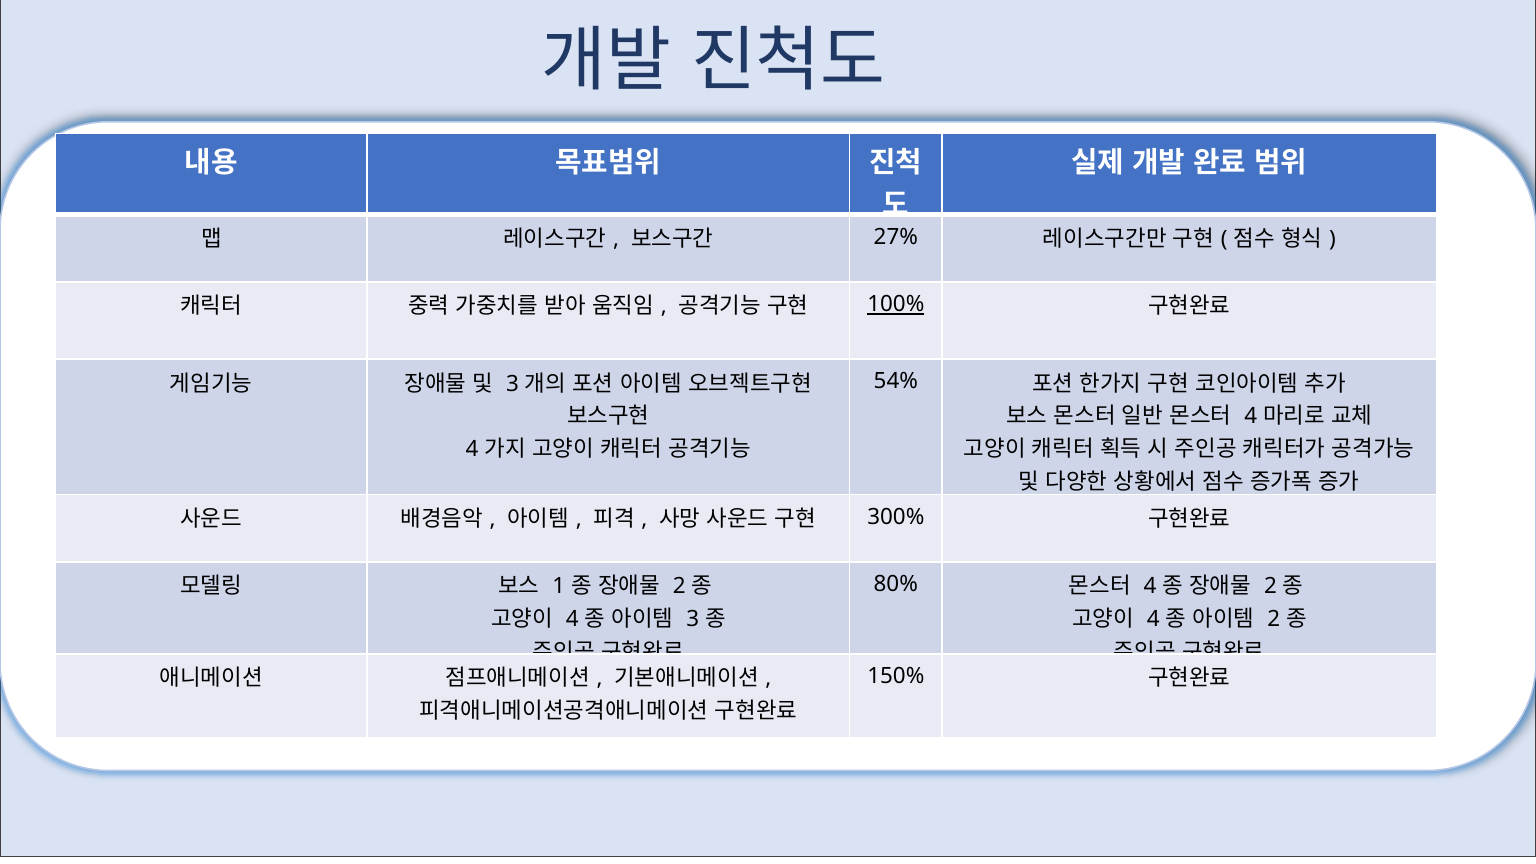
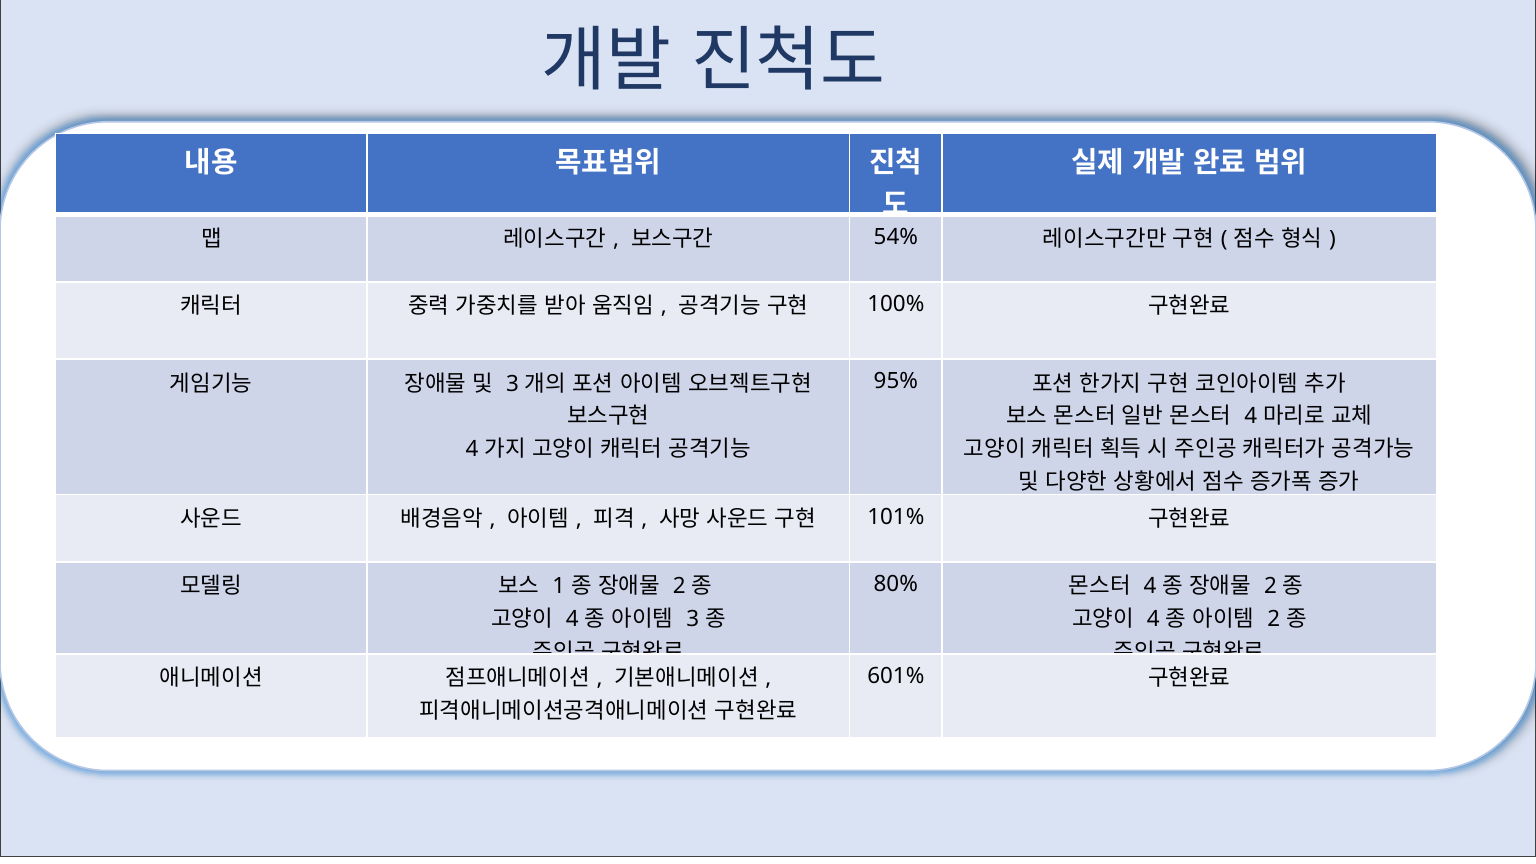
27%: 27% -> 54% (896, 237)
100% underline: present -> none (896, 304)
54%: 54% -> 95% (896, 382)
300%: 300% -> 101% (896, 517)
150%: 150% -> 601% (896, 676)
